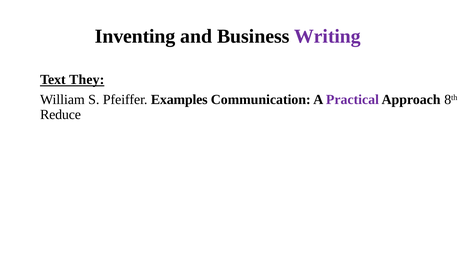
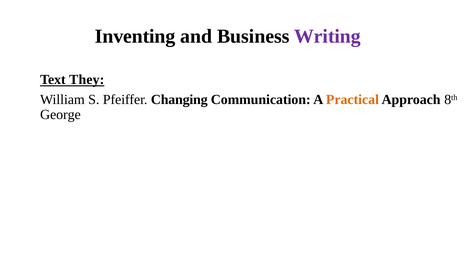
Examples: Examples -> Changing (179, 100)
Practical colour: purple -> orange (352, 100)
Reduce: Reduce -> George (60, 115)
